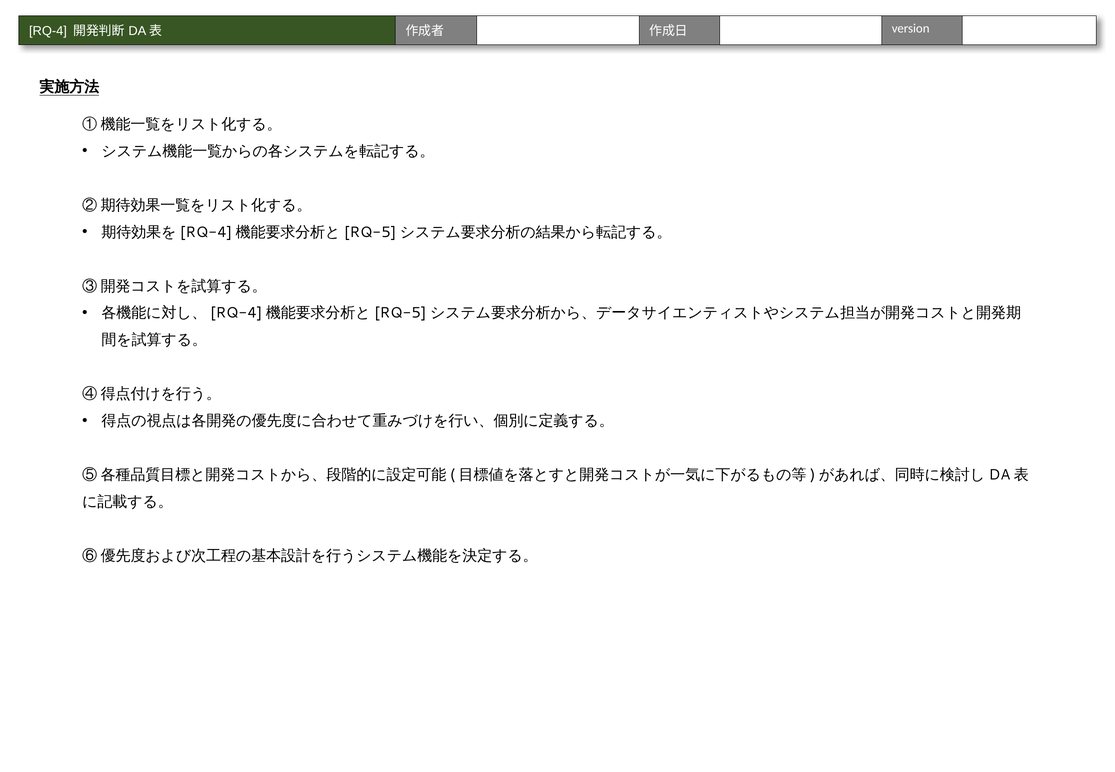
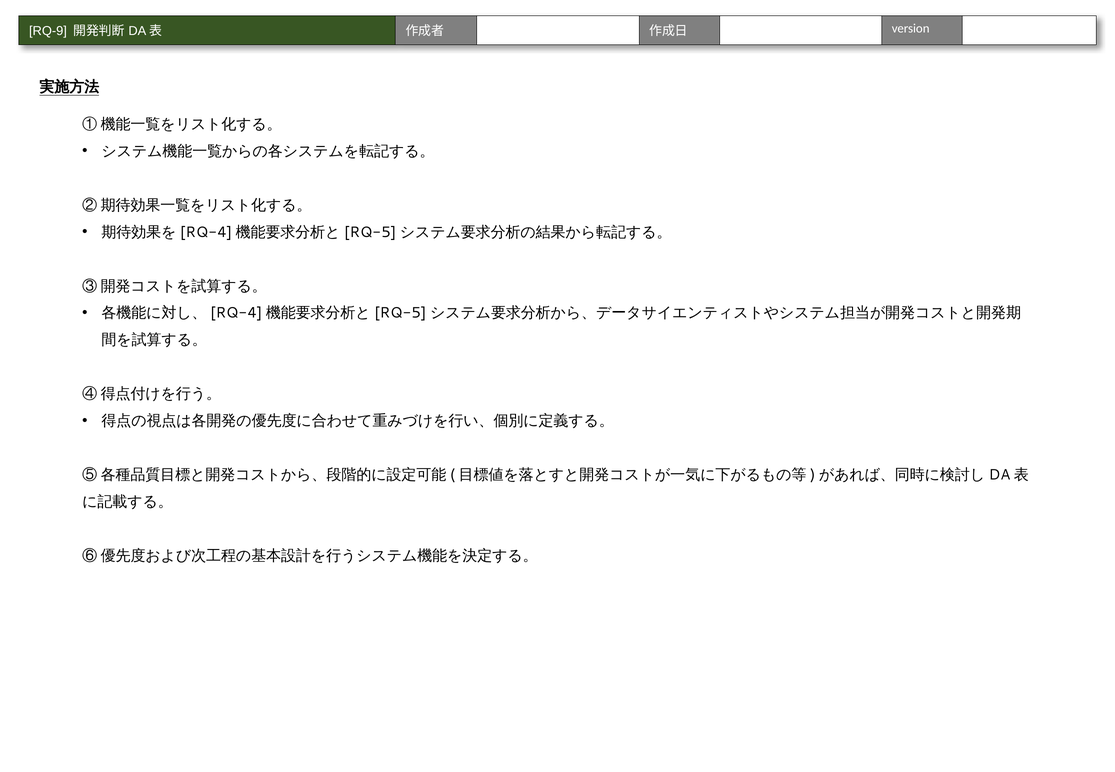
RQ-4: RQ-4 -> RQ-9 (48, 31)
